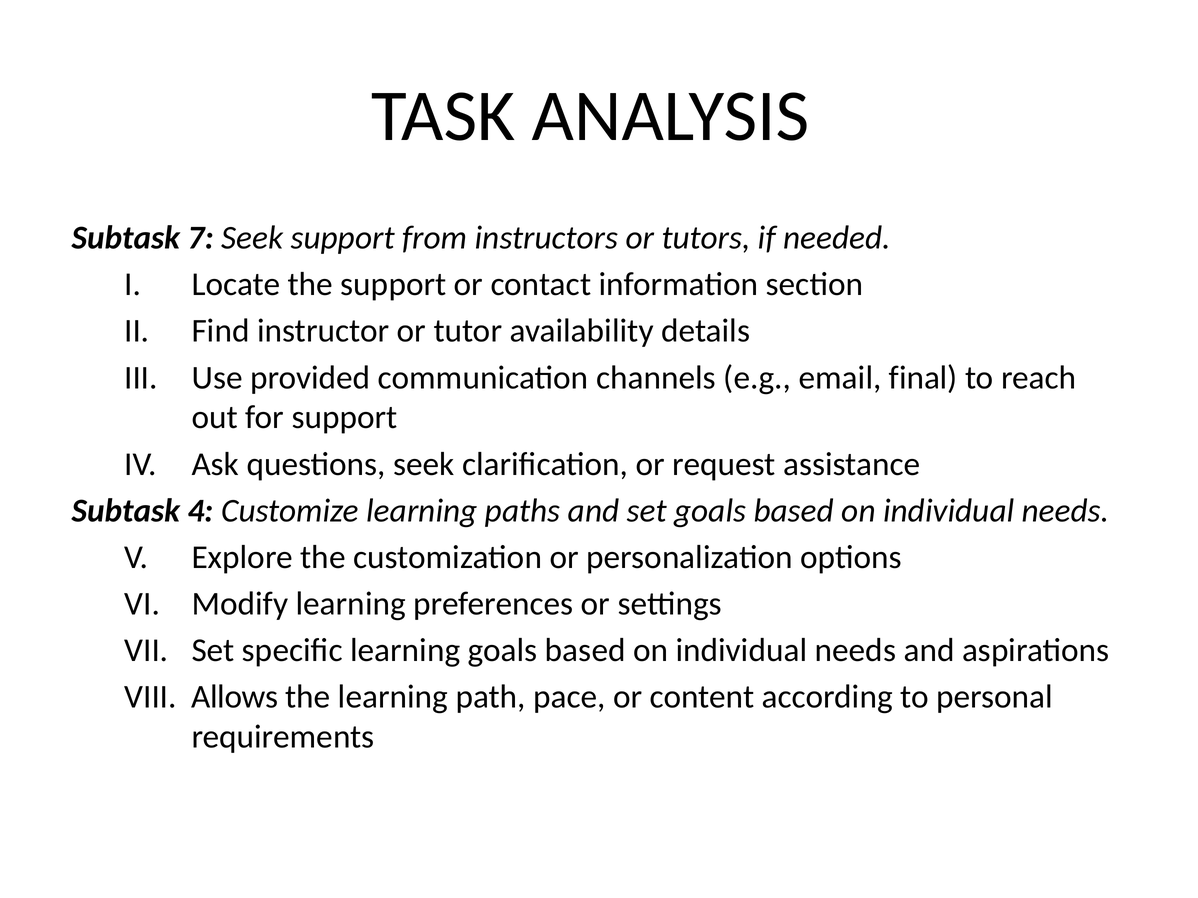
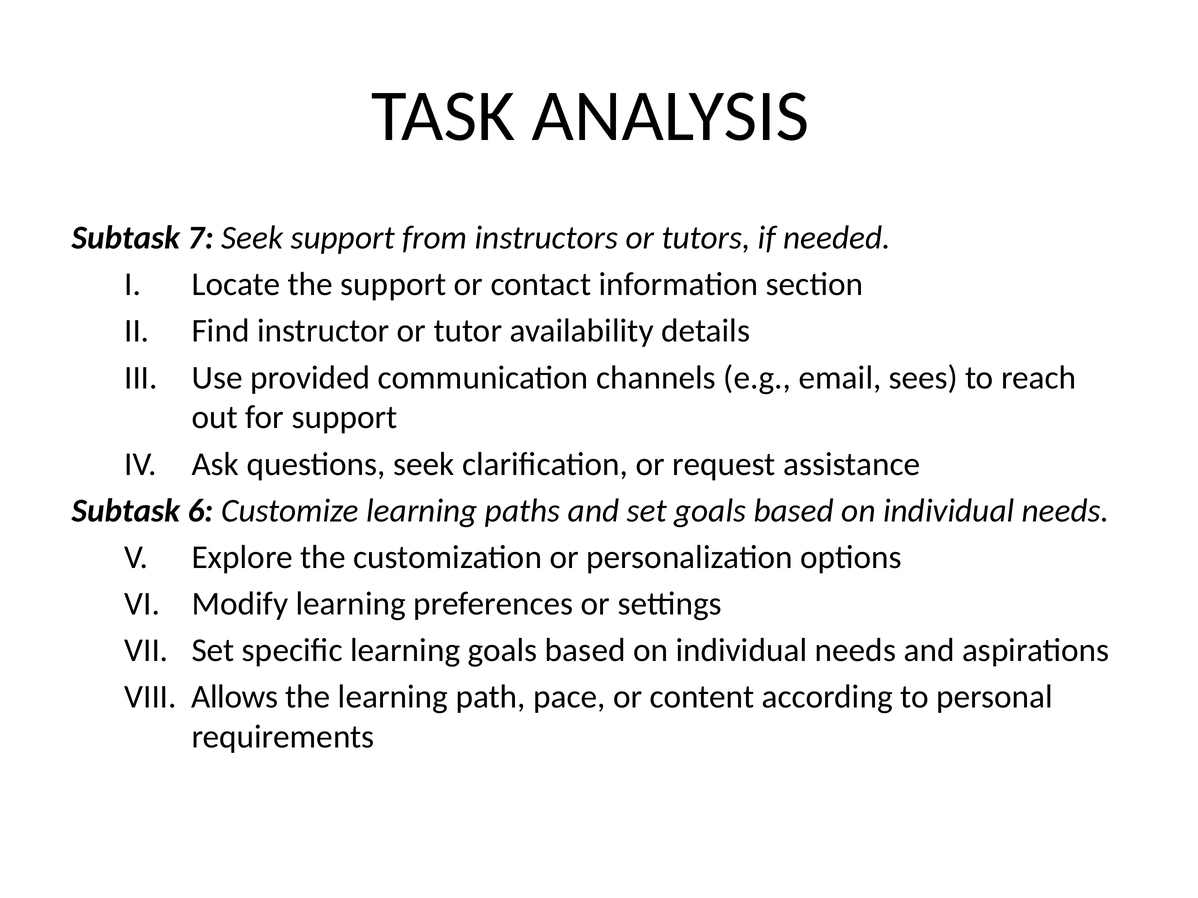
final: final -> sees (923, 378)
4: 4 -> 6 (201, 511)
